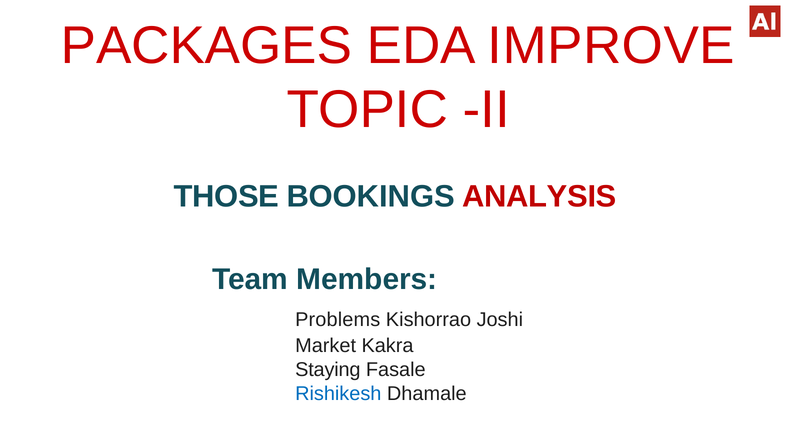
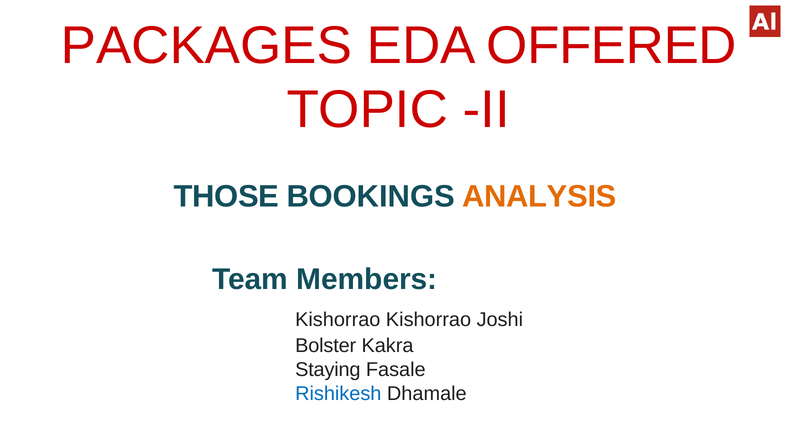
IMPROVE: IMPROVE -> OFFERED (612, 46)
ANALYSIS colour: red -> orange (539, 197)
Problems: Problems -> Kishorrao (338, 320)
Market: Market -> Bolster (326, 346)
